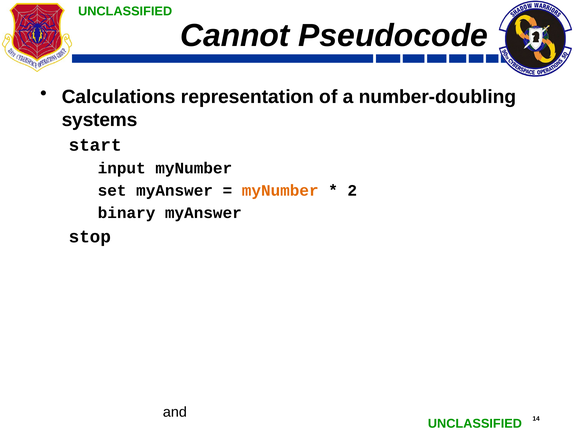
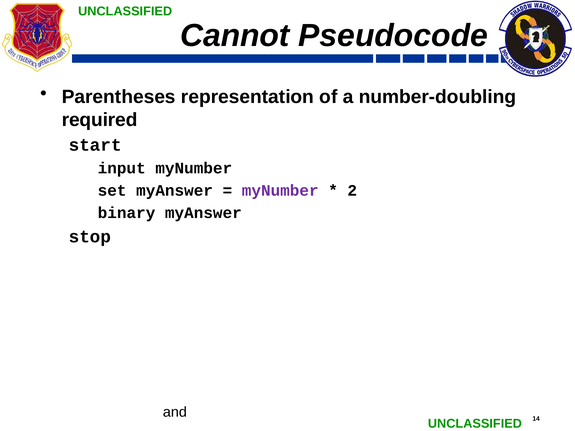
Calculations: Calculations -> Parentheses (119, 97)
systems: systems -> required (100, 120)
myNumber colour: orange -> purple (280, 191)
